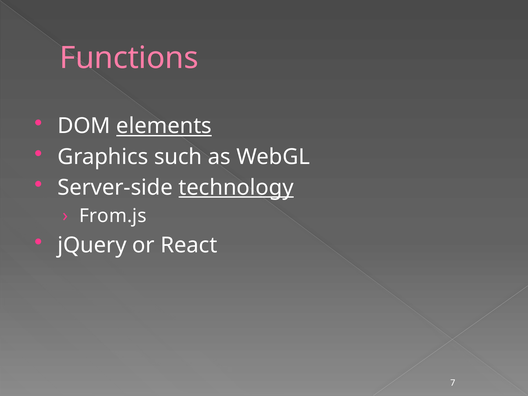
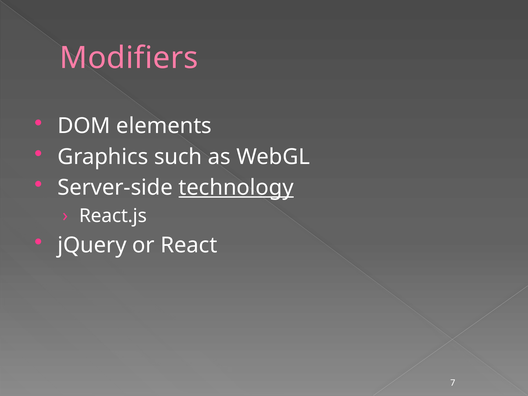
Functions: Functions -> Modifiers (129, 58)
elements underline: present -> none (164, 126)
From.js: From.js -> React.js (113, 216)
